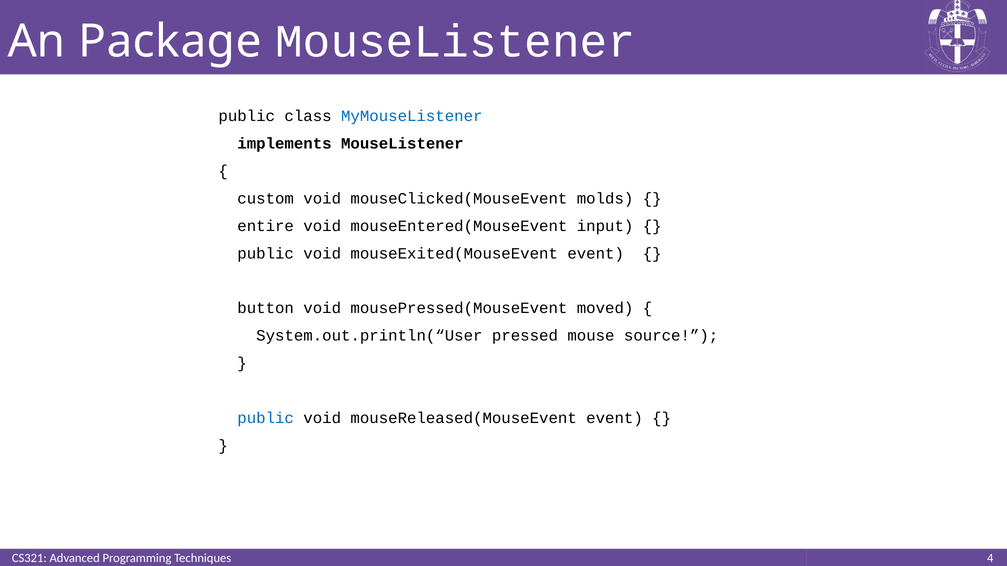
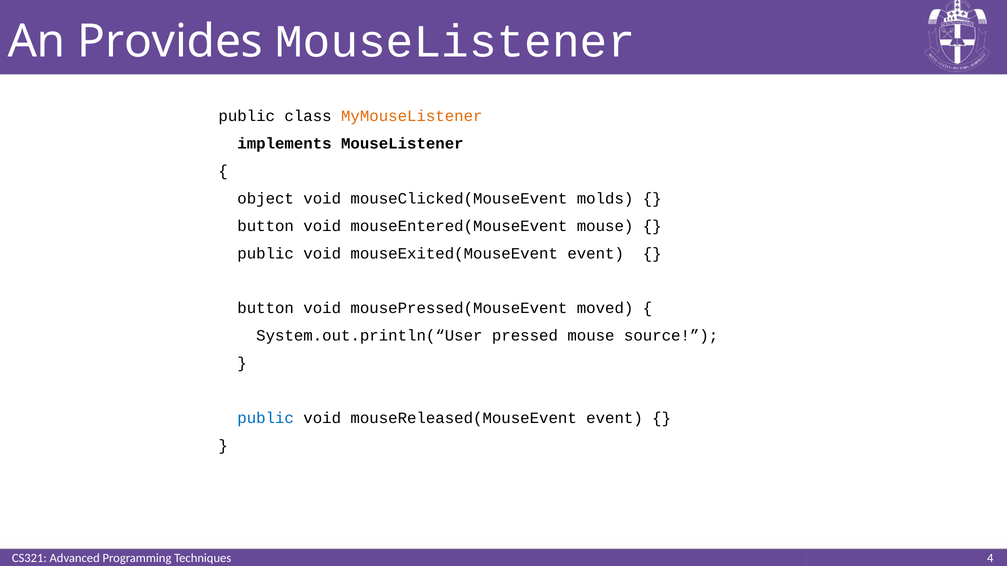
Package: Package -> Provides (170, 41)
MyMouseListener colour: blue -> orange (412, 116)
custom: custom -> object (266, 199)
entire: entire -> button (266, 226)
mouseEntered(MouseEvent input: input -> mouse (605, 226)
